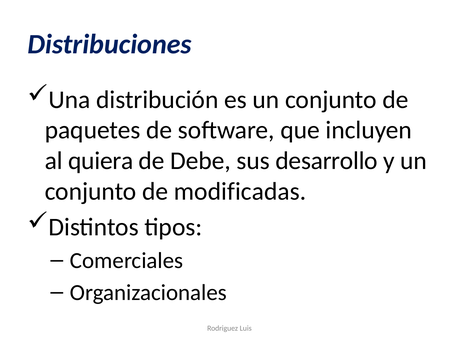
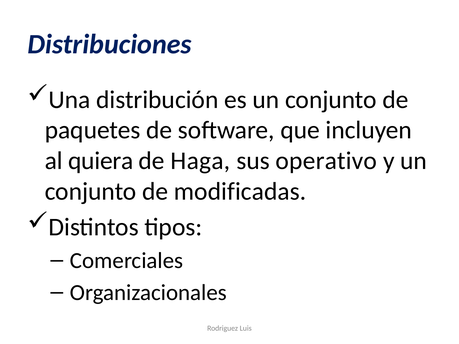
Debe: Debe -> Haga (200, 161)
desarrollo: desarrollo -> operativo (326, 161)
